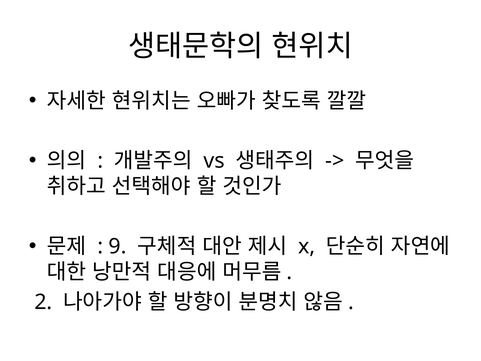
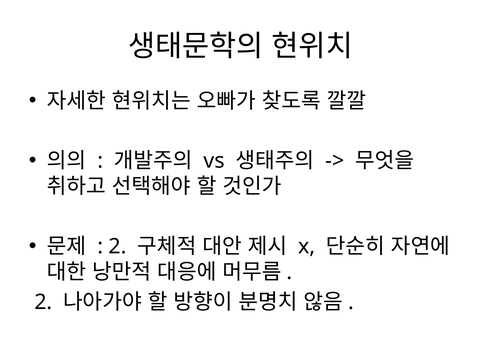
9: 9 -> 2 (118, 246)
